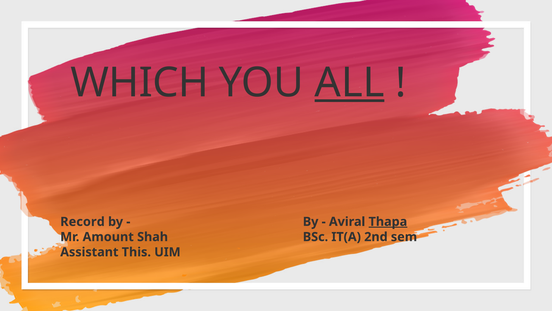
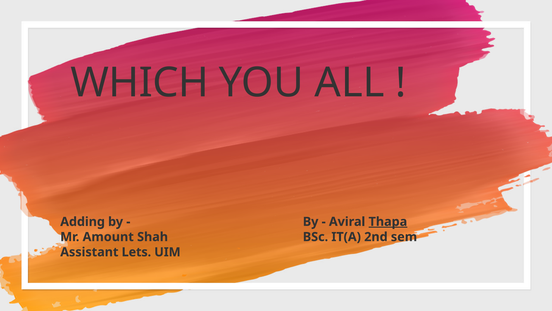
ALL underline: present -> none (350, 83)
Record: Record -> Adding (83, 221)
This: This -> Lets (136, 252)
